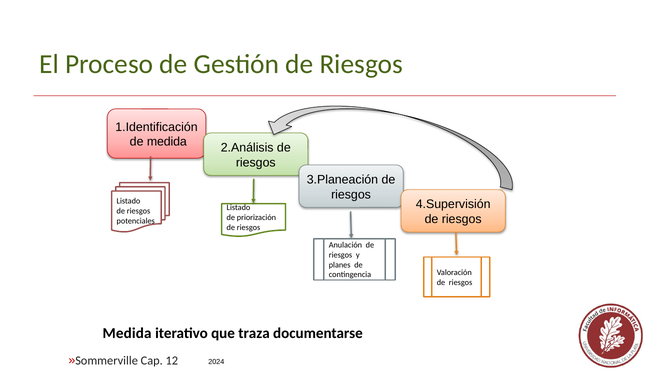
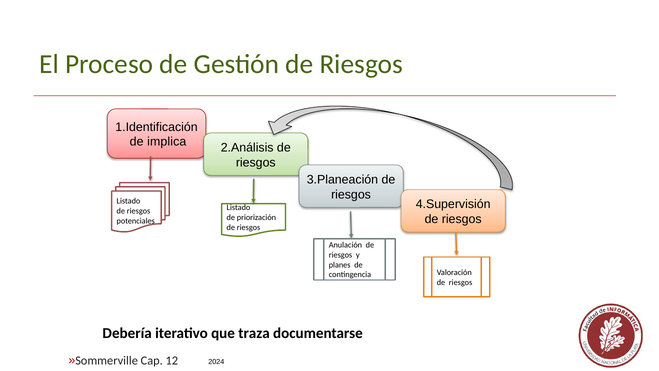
de medida: medida -> implica (167, 142)
Medida: Medida -> Debería (127, 333)
